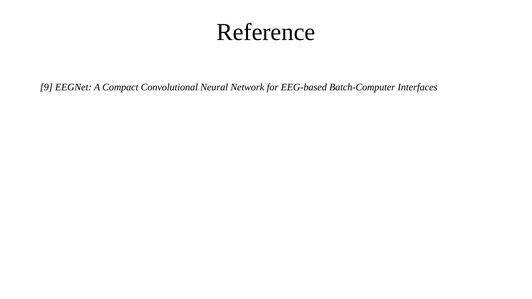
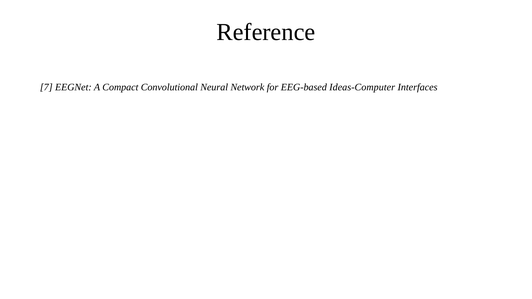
9: 9 -> 7 (46, 87)
Batch-Computer: Batch-Computer -> Ideas-Computer (362, 87)
